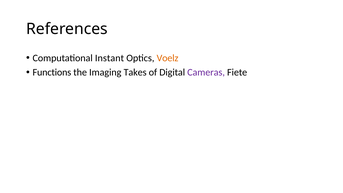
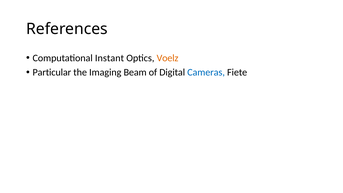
Functions: Functions -> Particular (52, 72)
Takes: Takes -> Beam (135, 72)
Cameras colour: purple -> blue (206, 72)
